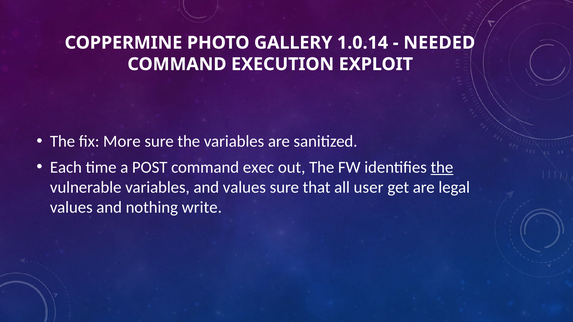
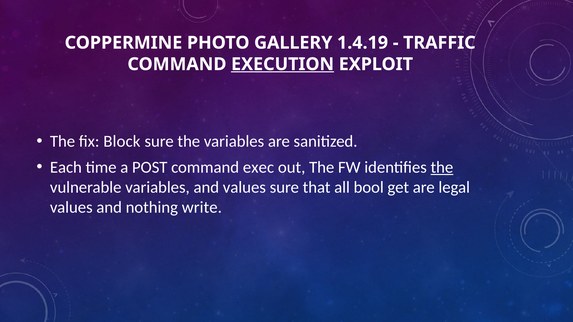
1.0.14: 1.0.14 -> 1.4.19 (363, 43)
NEEDED: NEEDED -> TRAFFIC (439, 43)
EXECUTION underline: none -> present (283, 64)
More: More -> Block (122, 142)
user: user -> bool (369, 188)
